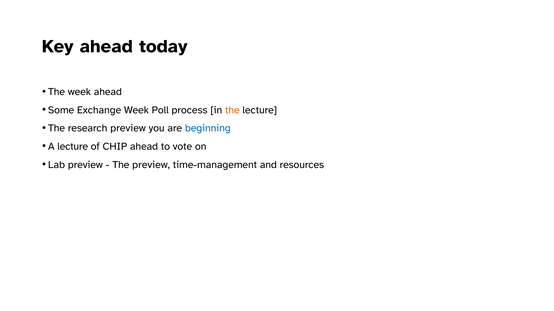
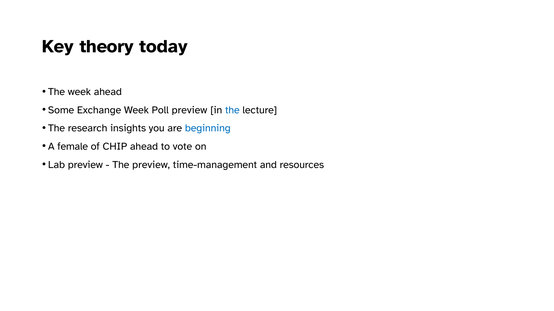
Key ahead: ahead -> theory (107, 47)
Poll process: process -> preview (189, 110)
the colour: orange -> blue (232, 110)
research preview: preview -> insights (128, 128)
A lecture: lecture -> female (73, 147)
